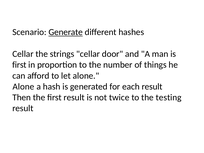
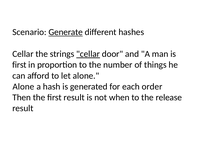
cellar underline: none -> present (88, 54)
each result: result -> order (152, 87)
twice: twice -> when (119, 97)
testing: testing -> release (169, 97)
